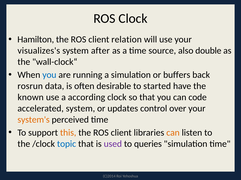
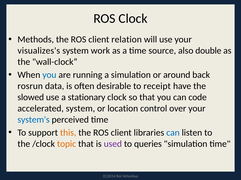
Hamilton: Hamilton -> Methods (36, 40)
after: after -> work (100, 51)
buffers: buffers -> around (177, 75)
started: started -> receipt (157, 86)
known: known -> slowed (31, 98)
according: according -> stationary (87, 98)
updates: updates -> location (123, 109)
system's colour: orange -> blue (34, 120)
can colour: orange -> blue (173, 133)
topic colour: blue -> orange (67, 144)
